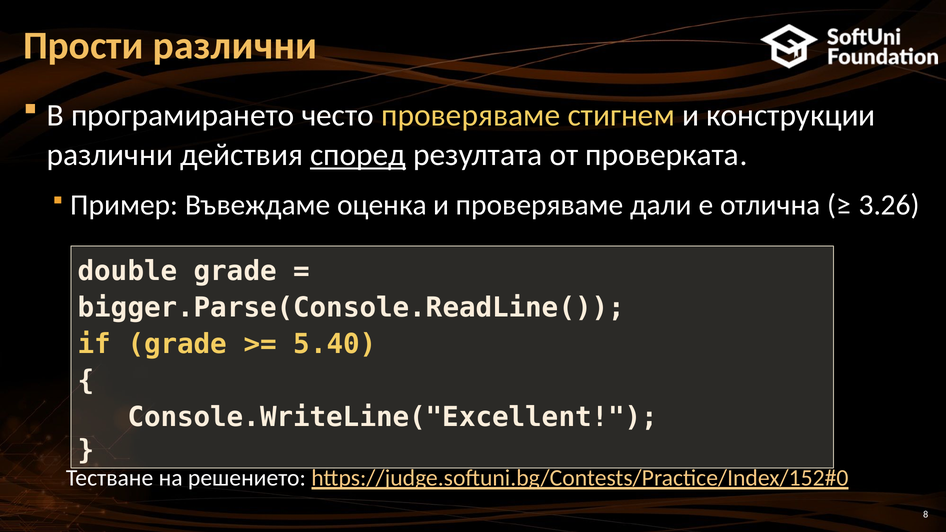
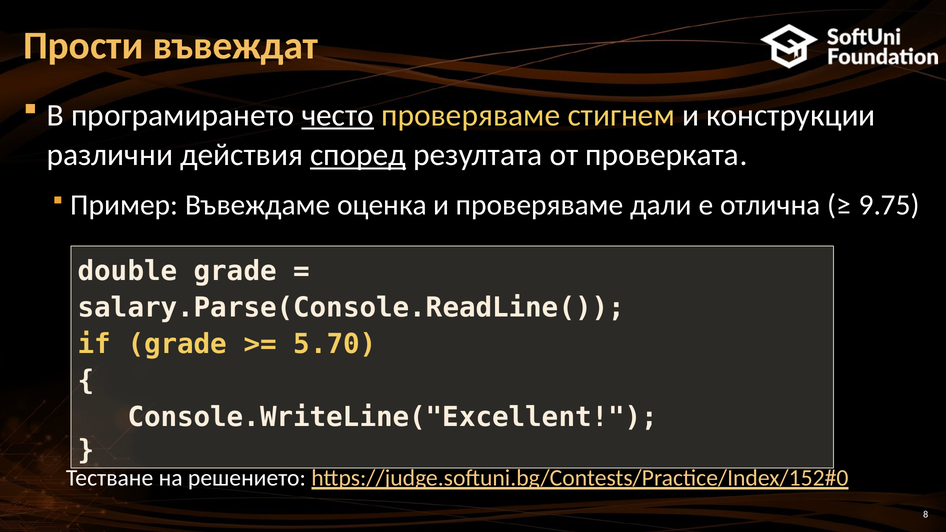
Прости различни: различни -> въвеждат (235, 46)
често underline: none -> present (338, 115)
3.26: 3.26 -> 9.75 (889, 205)
bigger.Parse(Console.ReadLine(: bigger.Parse(Console.ReadLine( -> salary.Parse(Console.ReadLine( (351, 308)
5.40: 5.40 -> 5.70 (335, 344)
